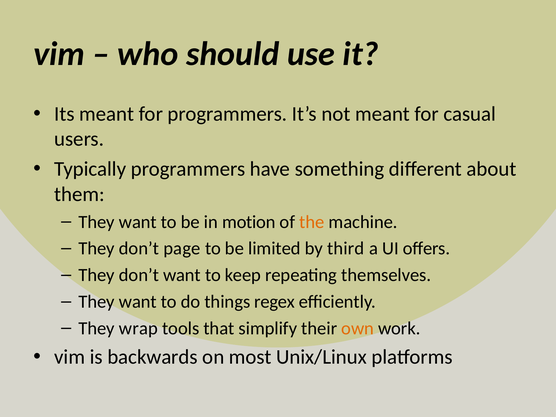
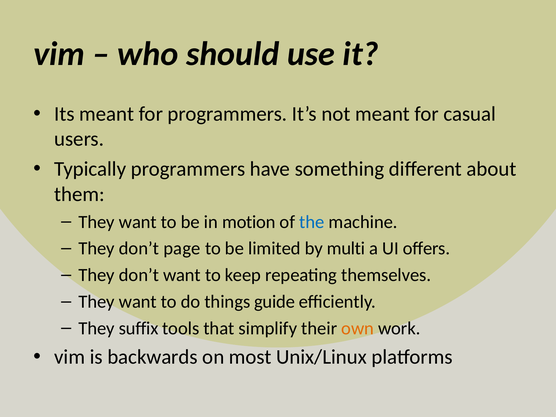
the colour: orange -> blue (312, 222)
third: third -> multi (346, 249)
regex: regex -> guide (275, 302)
wrap: wrap -> suffix (139, 328)
